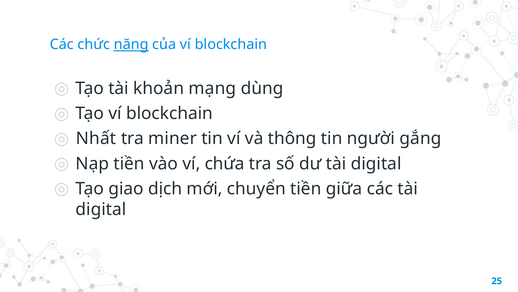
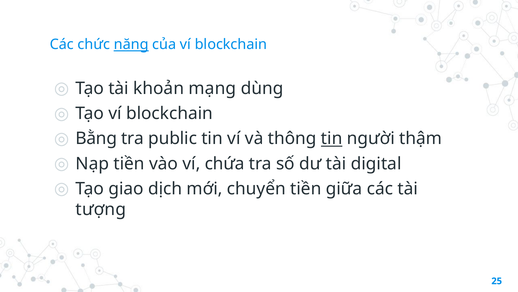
Nhất: Nhất -> Bằng (96, 138)
miner: miner -> public (173, 138)
tin underline: none -> present (332, 138)
gắng: gắng -> thậm (421, 138)
digital: digital -> tượng (101, 209)
